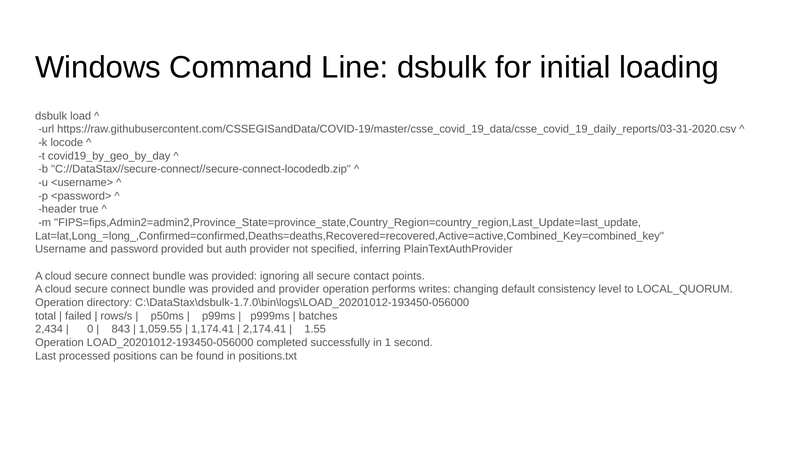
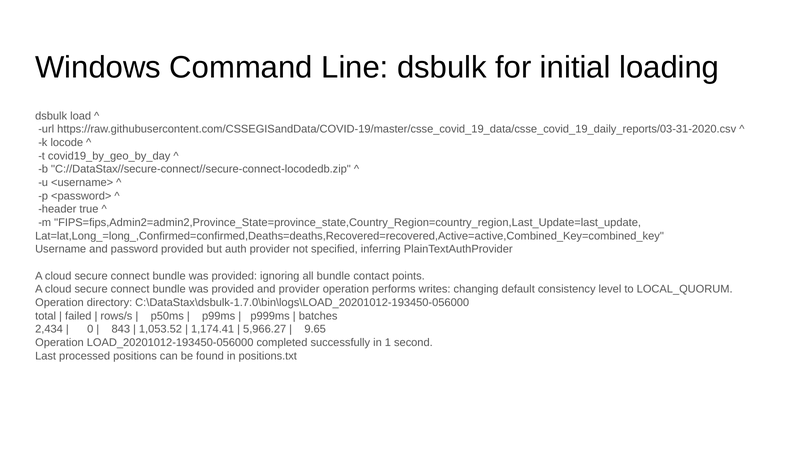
all secure: secure -> bundle (333, 276)
1,059.55: 1,059.55 -> 1,053.52 (160, 330)
2,174.41: 2,174.41 -> 5,966.27 (265, 330)
1.55: 1.55 -> 9.65 (315, 330)
